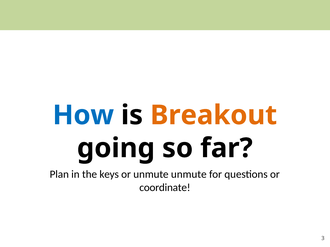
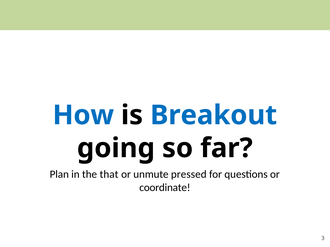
Breakout colour: orange -> blue (214, 115)
keys: keys -> that (109, 175)
unmute unmute: unmute -> pressed (189, 175)
